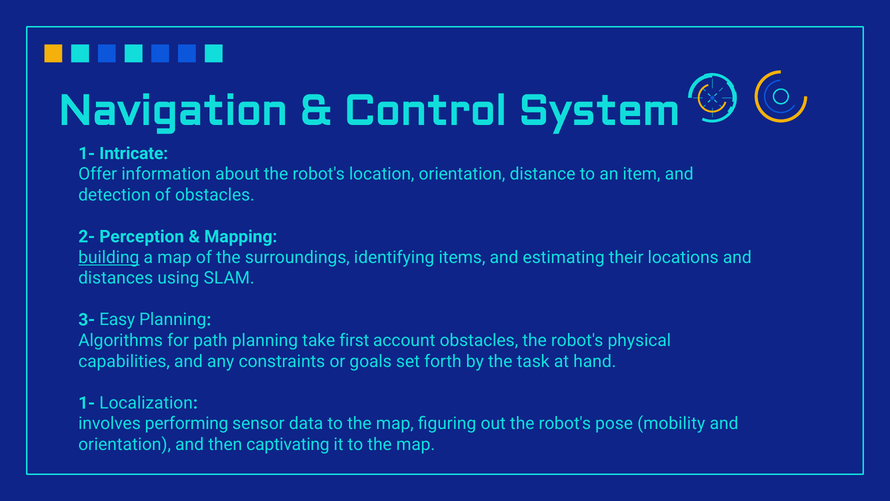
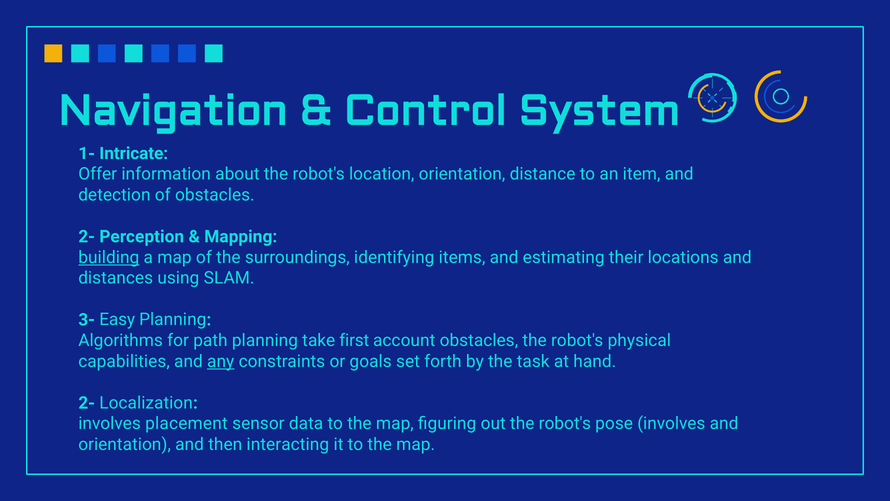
any underline: none -> present (221, 361)
1-: 1- -> 2- (87, 403)
performing: performing -> placement (186, 423)
pose mobility: mobility -> involves (671, 423)
captivating: captivating -> interacting (288, 444)
